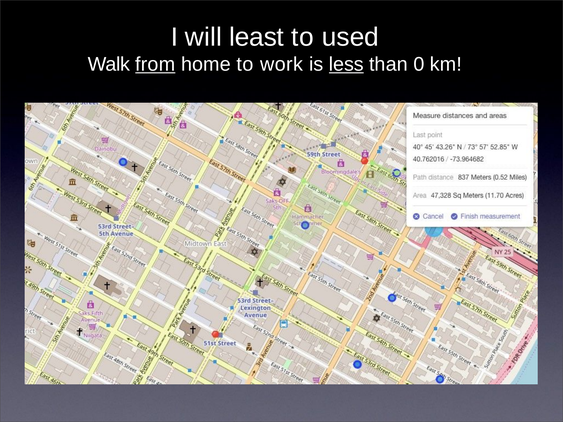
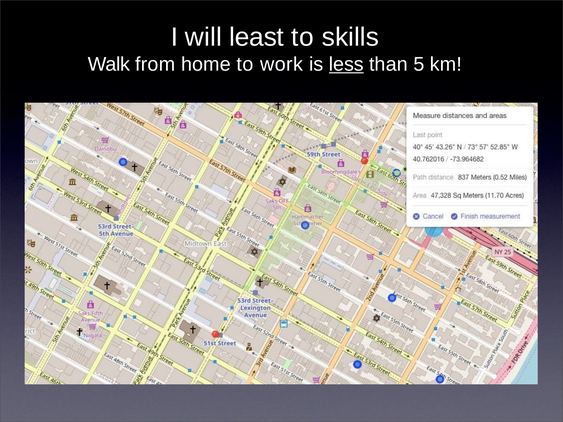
used: used -> skills (350, 37)
from underline: present -> none (155, 64)
0: 0 -> 5 (419, 64)
